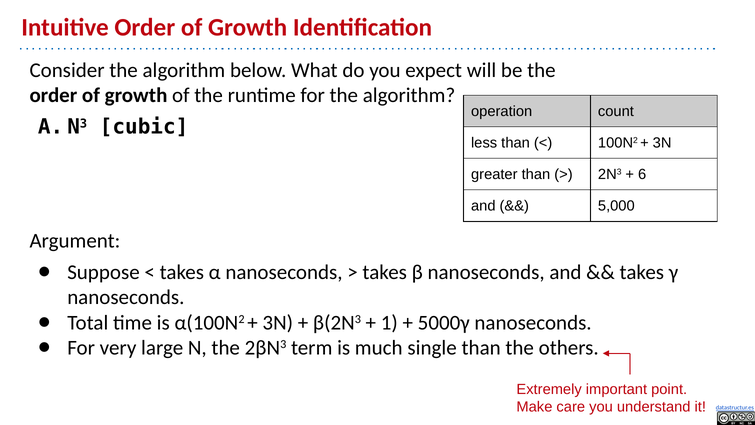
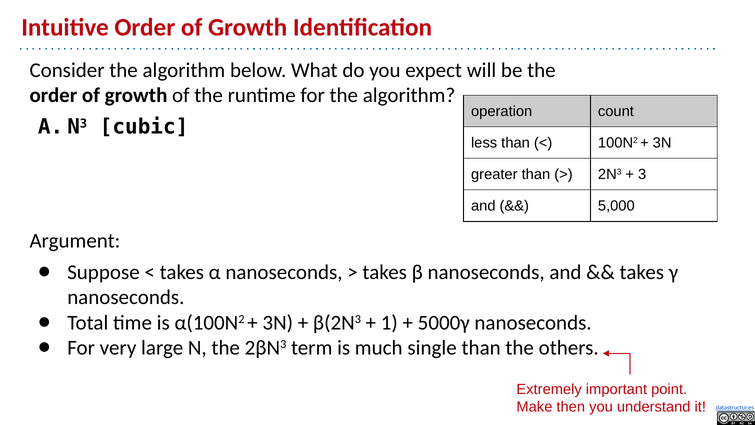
6: 6 -> 3 (642, 174)
care: care -> then (571, 407)
